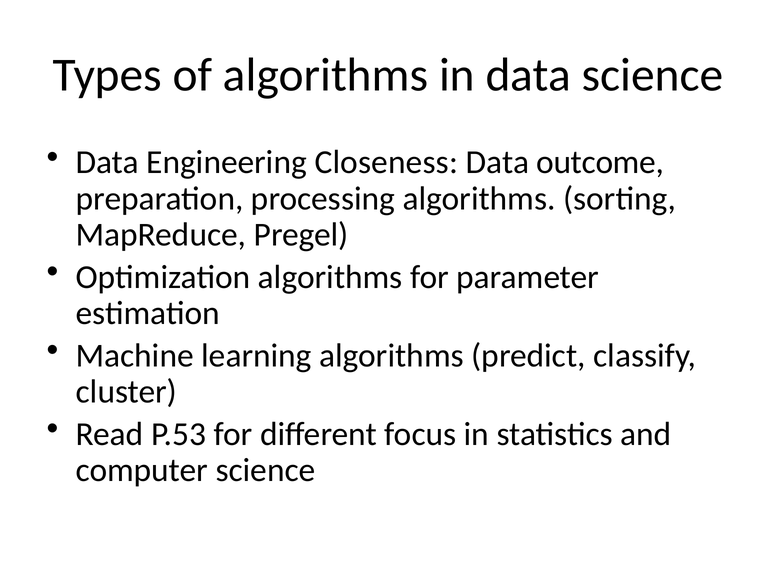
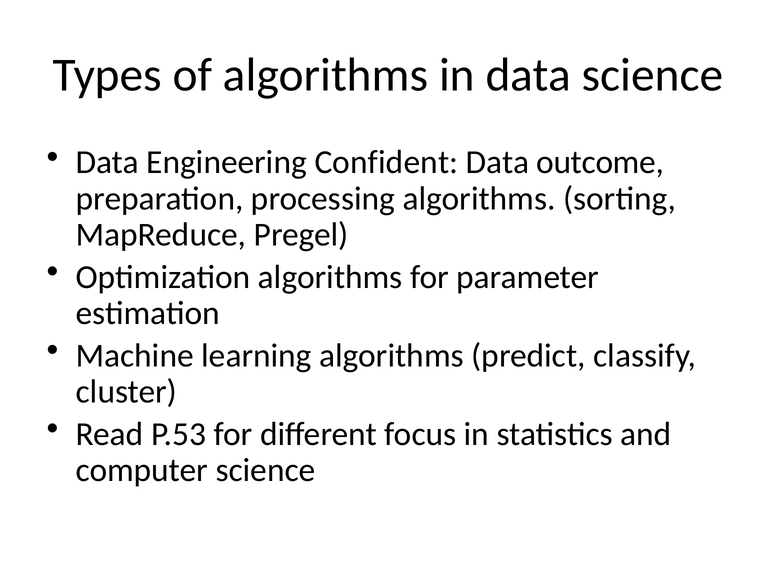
Closeness: Closeness -> Confident (386, 162)
